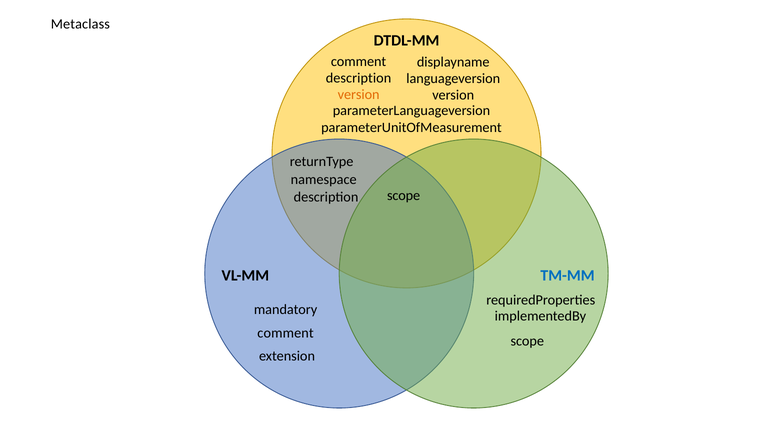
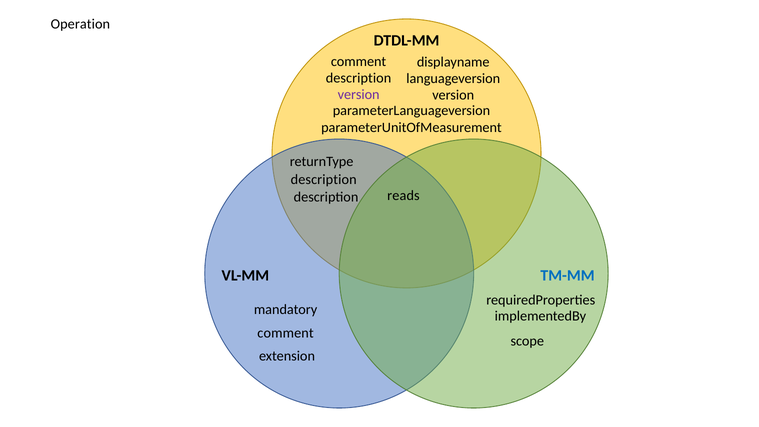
Metaclass: Metaclass -> Operation (80, 24)
version colour: orange -> purple (359, 95)
namespace: namespace -> description (324, 180)
scope: scope -> reads (403, 196)
